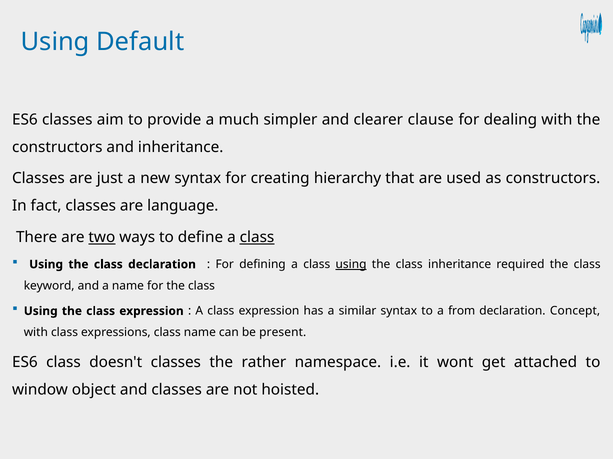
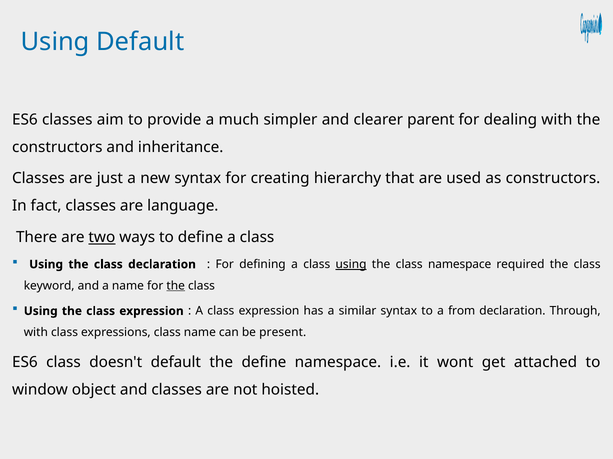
clause: clause -> parent (431, 120)
class underline: present -> none (257, 238)
class inheritance: inheritance -> namespace (460, 265)
the underline: none -> present (176, 286)
Concept: Concept -> Through (575, 312)
doesn't classes: classes -> default (176, 363)
the rather: rather -> define (264, 363)
